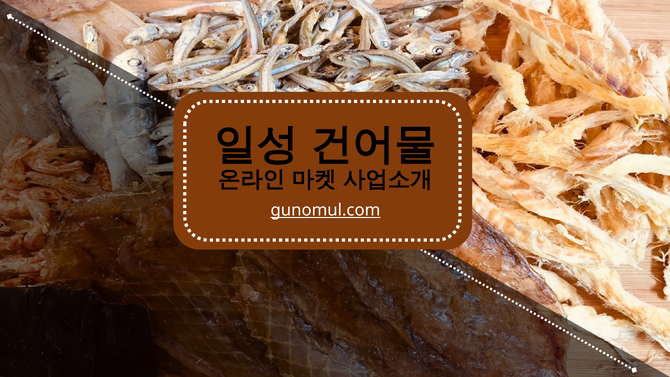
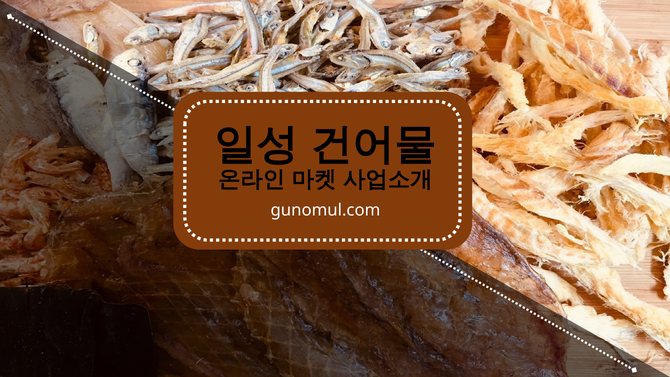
gunomul.com underline: present -> none (325, 210)
